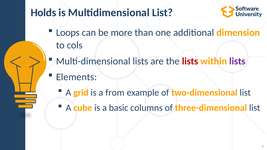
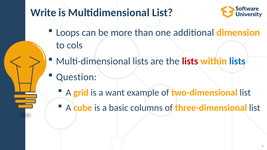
Holds: Holds -> Write (43, 13)
lists colour: purple -> blue (237, 61)
Elements: Elements -> Question (76, 77)
from: from -> want (115, 93)
